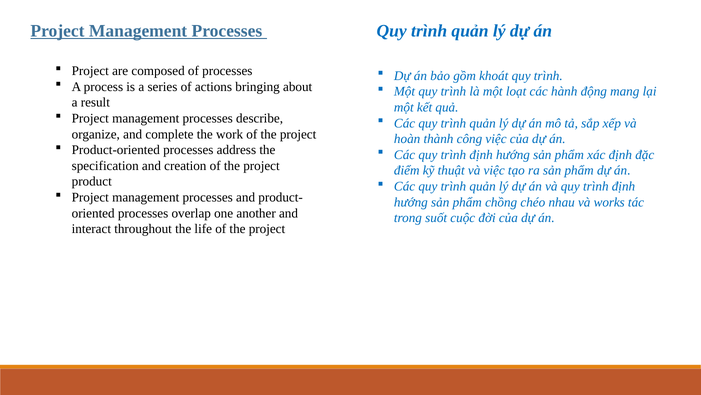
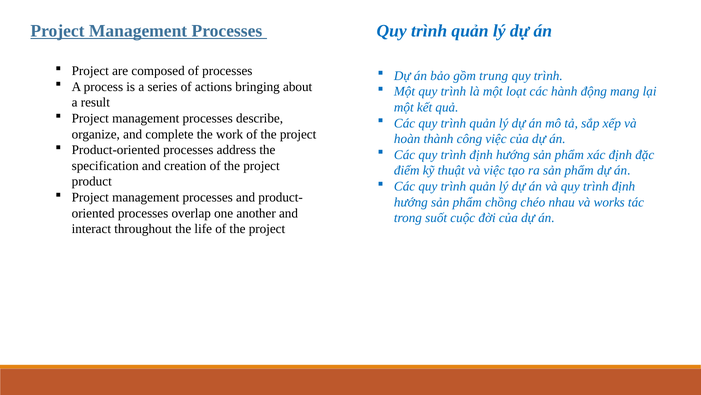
khoát: khoát -> trung (494, 76)
